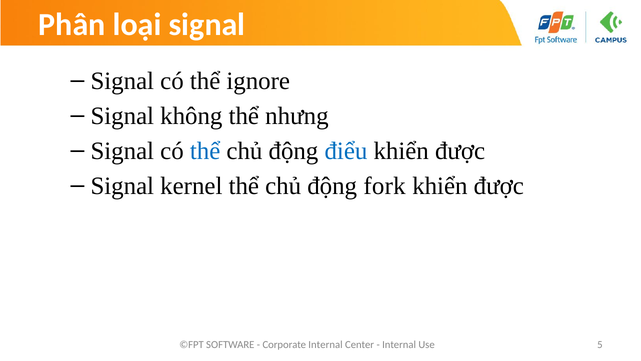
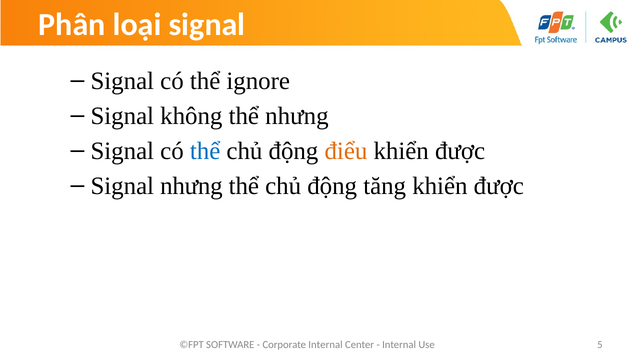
điểu colour: blue -> orange (346, 151)
Signal kernel: kernel -> nhưng (191, 186)
fork: fork -> tăng (385, 186)
